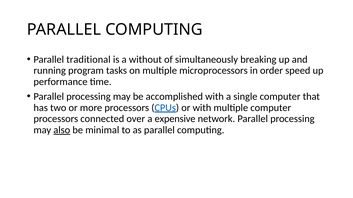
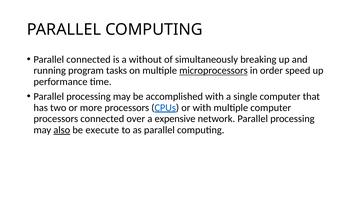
Parallel traditional: traditional -> connected (88, 60)
microprocessors underline: none -> present (213, 71)
minimal: minimal -> execute (102, 130)
